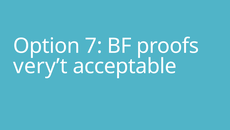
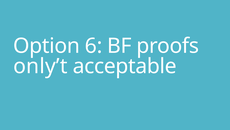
7: 7 -> 6 (94, 46)
very’t: very’t -> only’t (40, 66)
